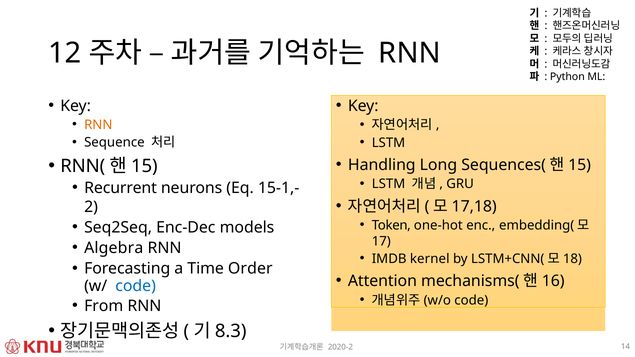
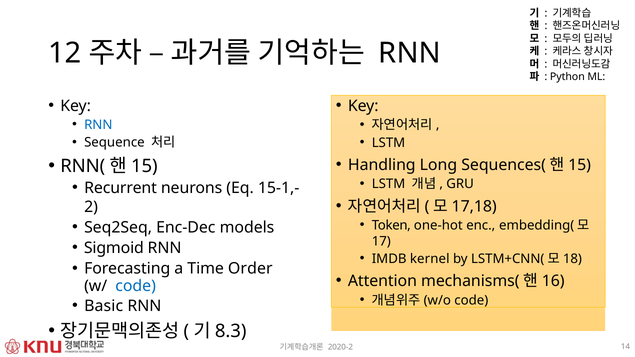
RNN colour: orange -> blue (98, 125)
Algebra: Algebra -> Sigmoid (114, 248)
From: From -> Basic (104, 306)
